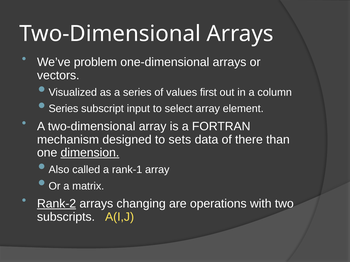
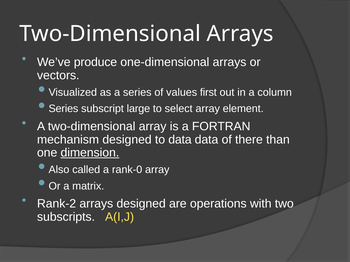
problem: problem -> produce (95, 62)
input: input -> large (138, 109)
to sets: sets -> data (180, 140)
rank-1: rank-1 -> rank-0 (127, 170)
Rank-2 underline: present -> none (57, 204)
arrays changing: changing -> designed (141, 204)
